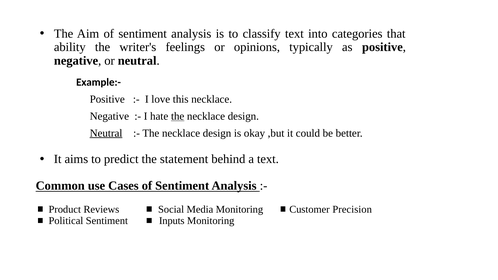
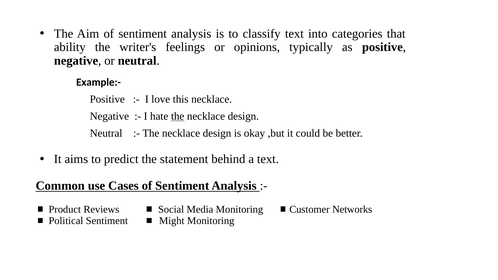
Neutral underline: present -> none (106, 133)
Precision: Precision -> Networks (352, 209)
Inputs: Inputs -> Might (172, 221)
